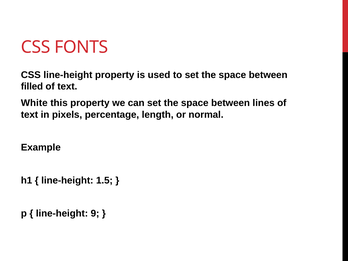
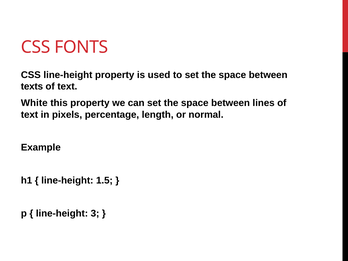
filled: filled -> texts (32, 87)
9: 9 -> 3 (95, 213)
